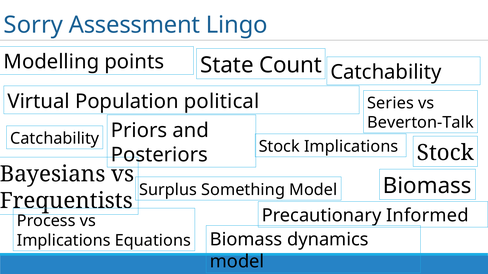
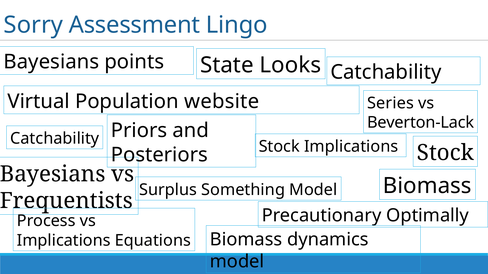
Modelling: Modelling -> Bayesians (51, 62)
Count: Count -> Looks (290, 65)
political: political -> website (222, 102)
Beverton-Talk: Beverton-Talk -> Beverton-Lack (421, 123)
Informed: Informed -> Optimally (428, 216)
